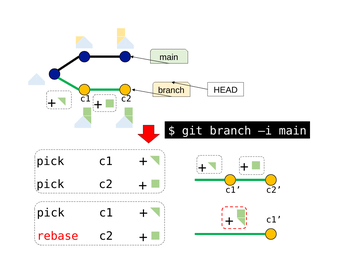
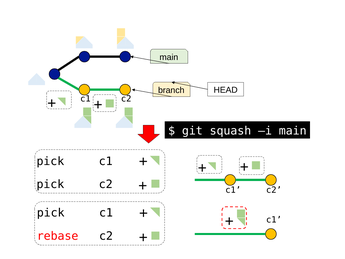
git branch: branch -> squash (230, 131)
